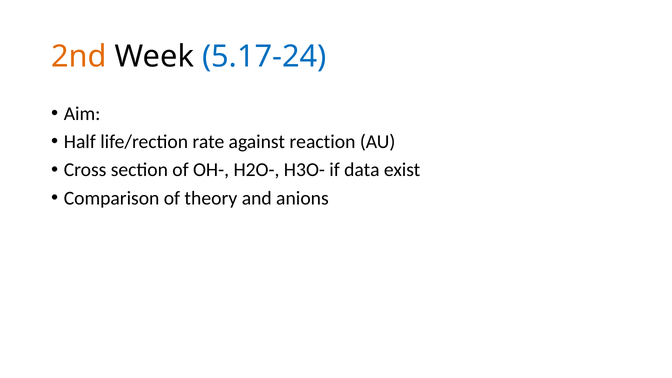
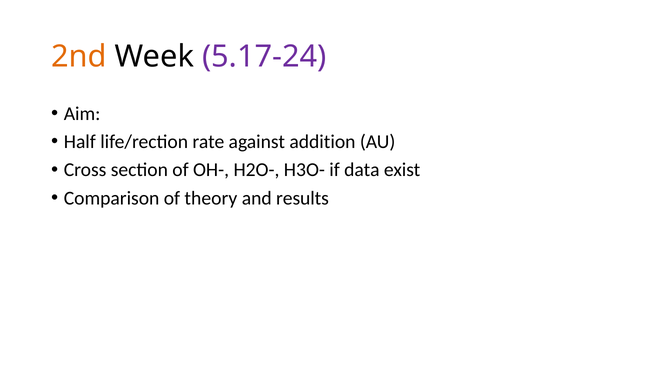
5.17-24 colour: blue -> purple (264, 56)
reaction: reaction -> addition (322, 142)
anions: anions -> results (302, 198)
